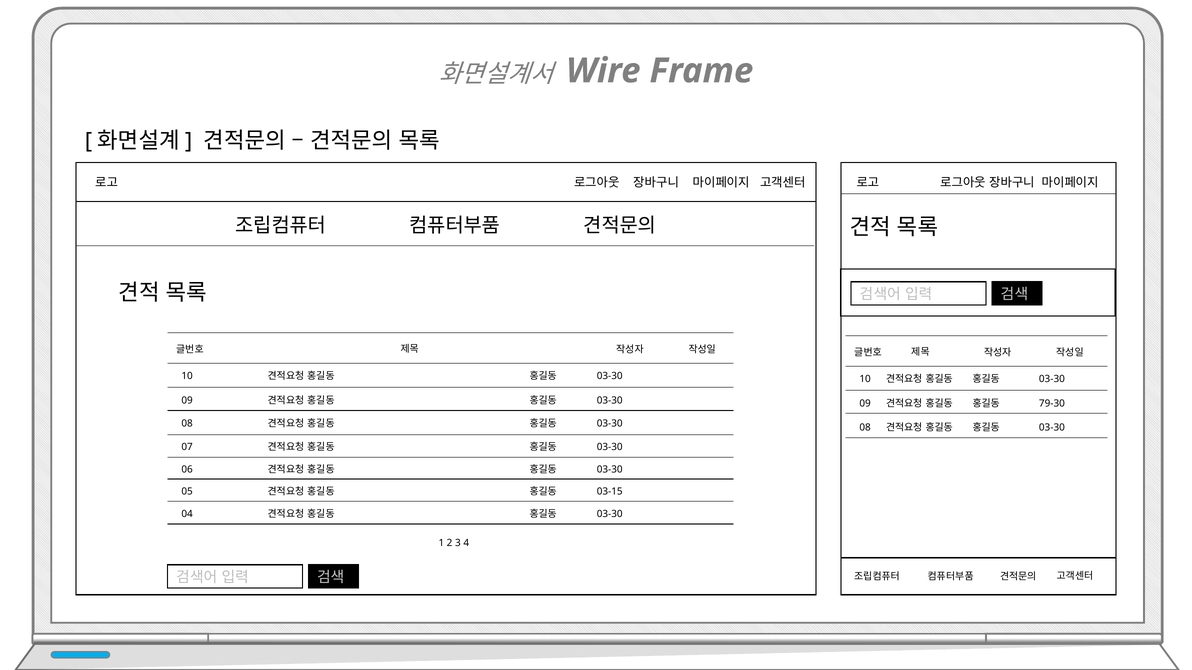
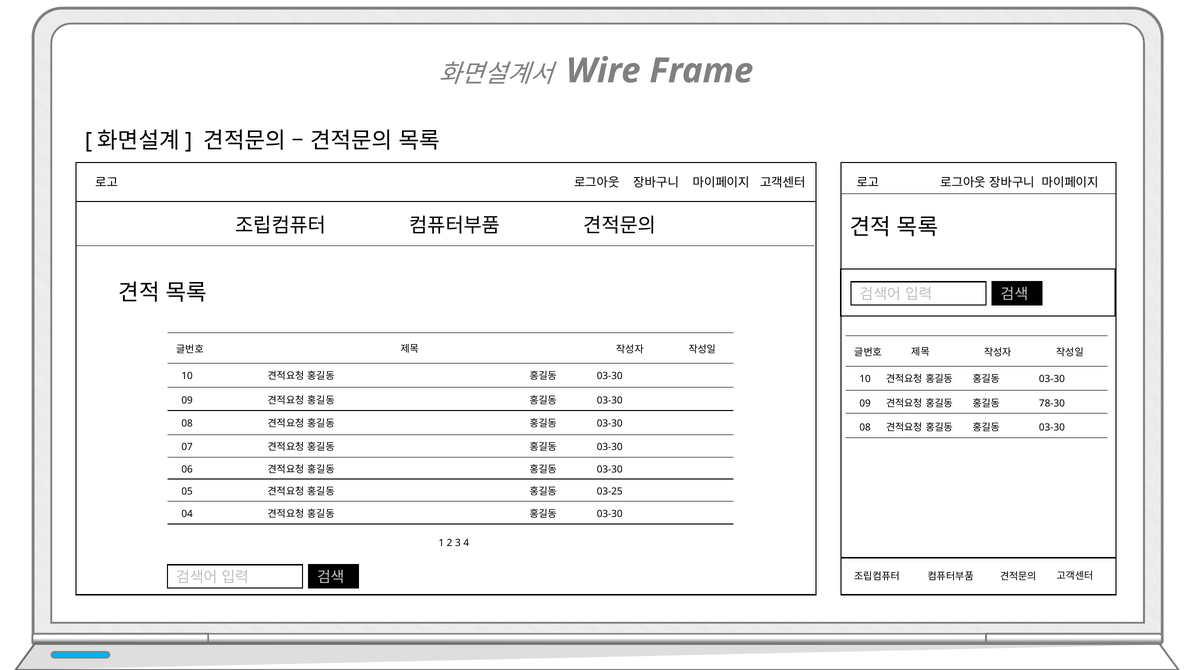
79-30: 79-30 -> 78-30 (1052, 404)
03-15: 03-15 -> 03-25 (610, 492)
